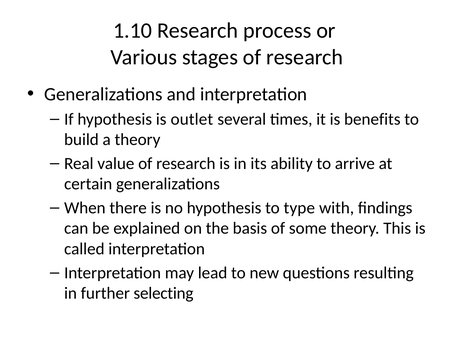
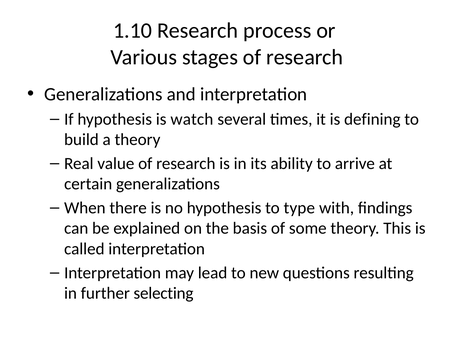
outlet: outlet -> watch (192, 119)
benefits: benefits -> defining (372, 119)
